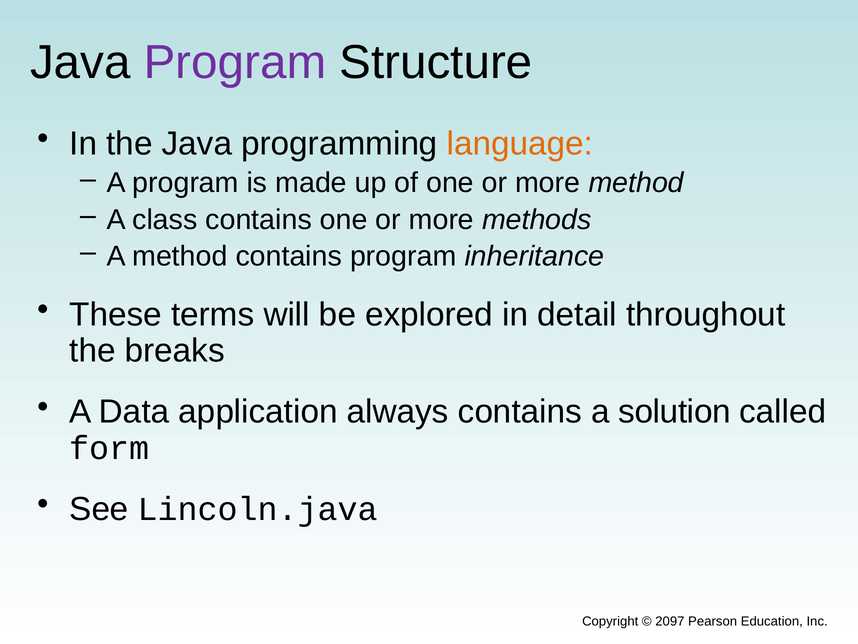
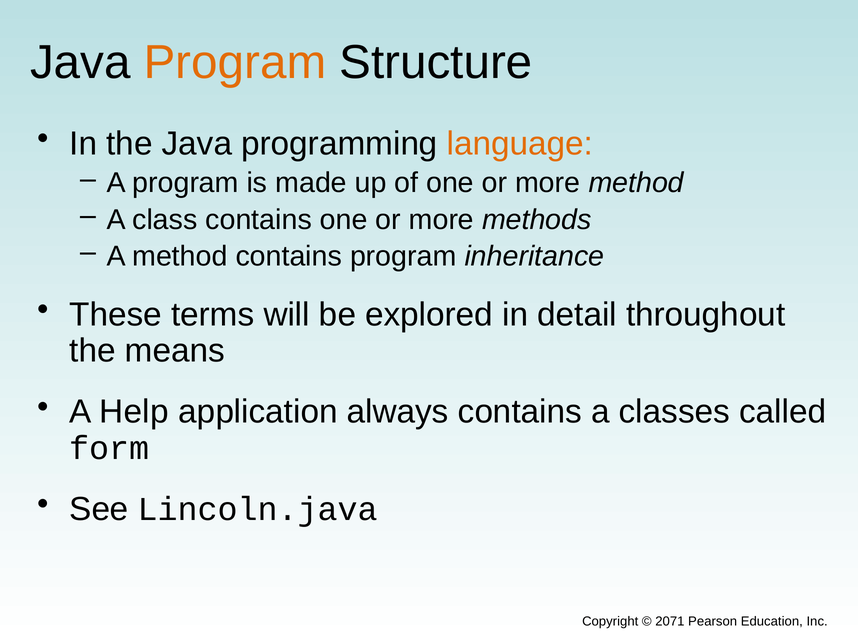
Program colour: purple -> orange (235, 63)
breaks: breaks -> means (175, 351)
Data: Data -> Help (134, 412)
solution: solution -> classes (674, 412)
2097: 2097 -> 2071 (670, 621)
